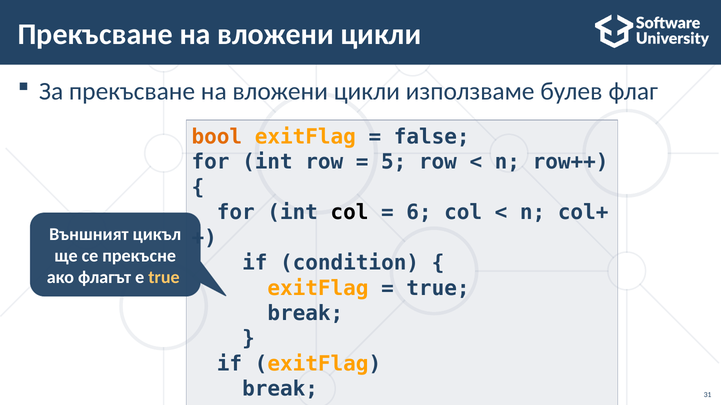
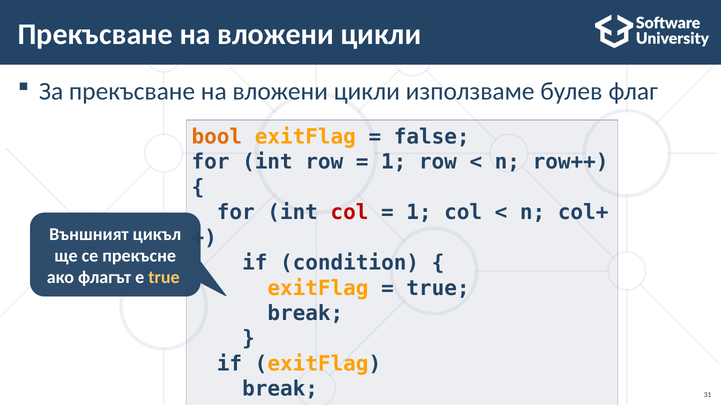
5: 5 -> 1 (394, 162)
col colour: black -> red (349, 213)
6: 6 -> 1 (419, 213)
